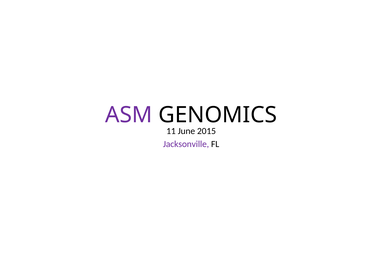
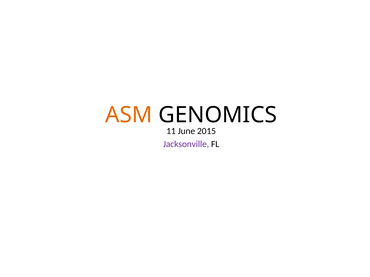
ASM colour: purple -> orange (129, 115)
